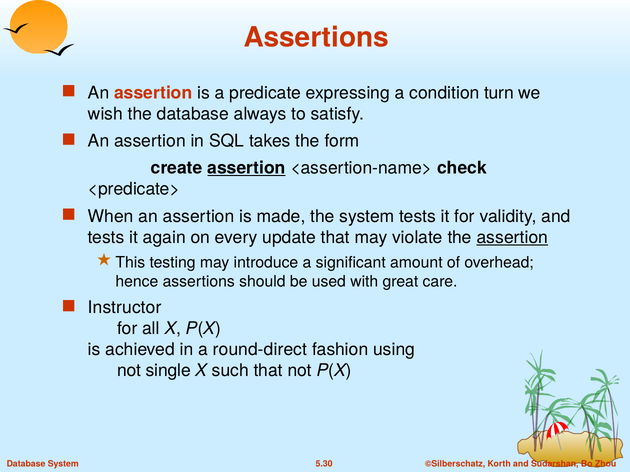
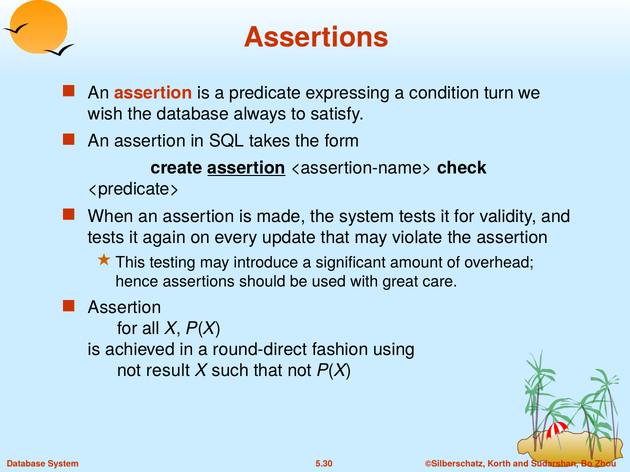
assertion underline: present -> none (512, 238)
Instructor: Instructor -> Assertion (125, 308)
single: single -> result (168, 371)
